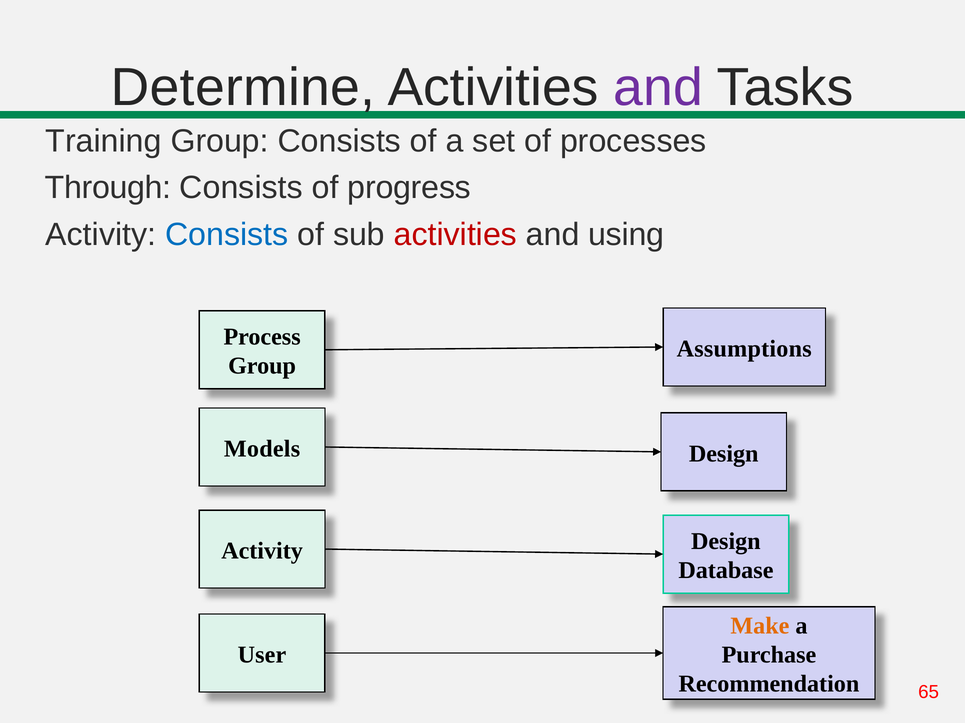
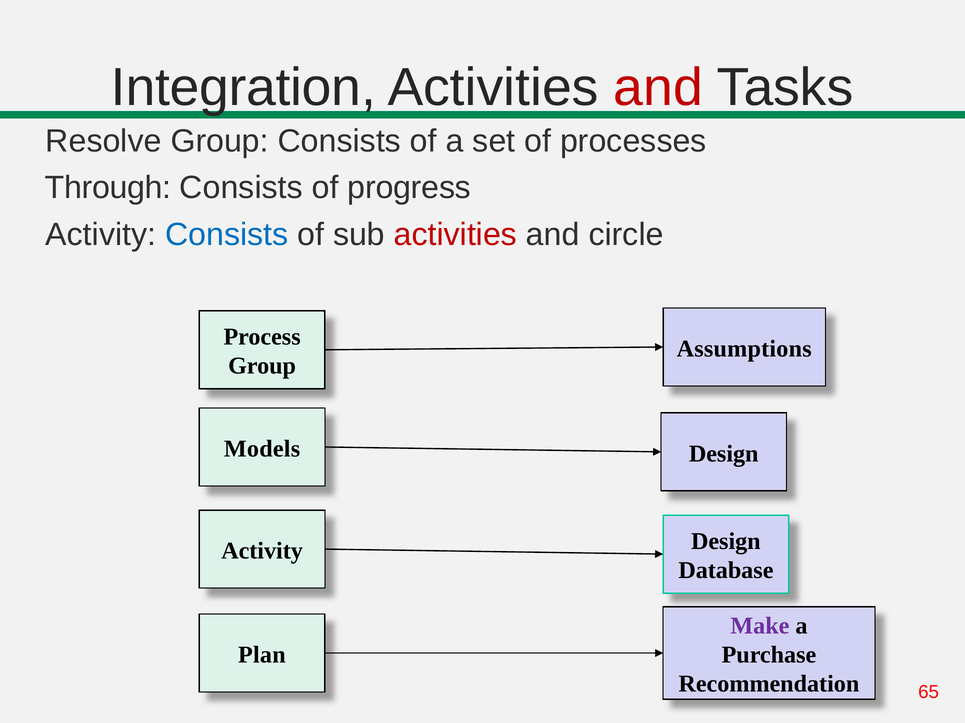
Determine: Determine -> Integration (243, 88)
and colour: purple -> red (658, 88)
Training: Training -> Resolve (104, 141)
using: using -> circle (626, 235)
Make colour: orange -> purple (760, 626)
User: User -> Plan (262, 655)
